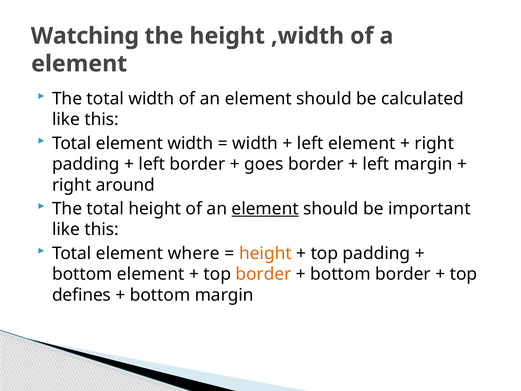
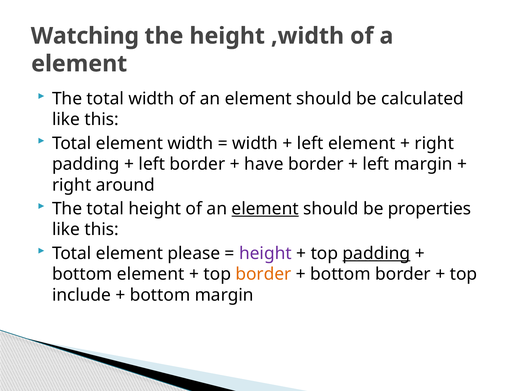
goes: goes -> have (264, 164)
important: important -> properties (429, 209)
where: where -> please (194, 253)
height colour: orange -> purple (265, 253)
padding underline: none -> present (376, 253)
defines: defines -> include (81, 295)
